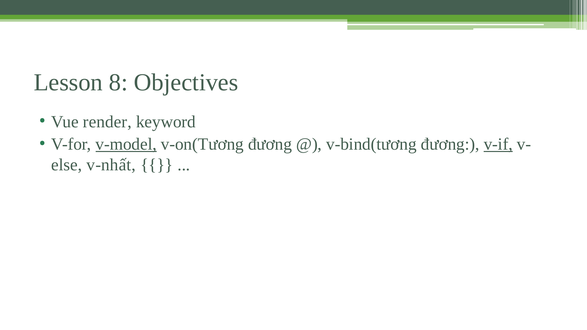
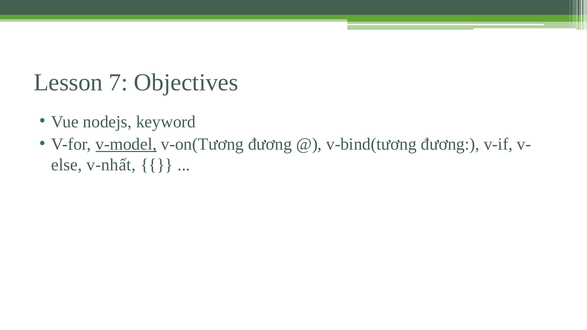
8: 8 -> 7 (118, 82)
render: render -> nodejs (107, 122)
v-if underline: present -> none (498, 144)
